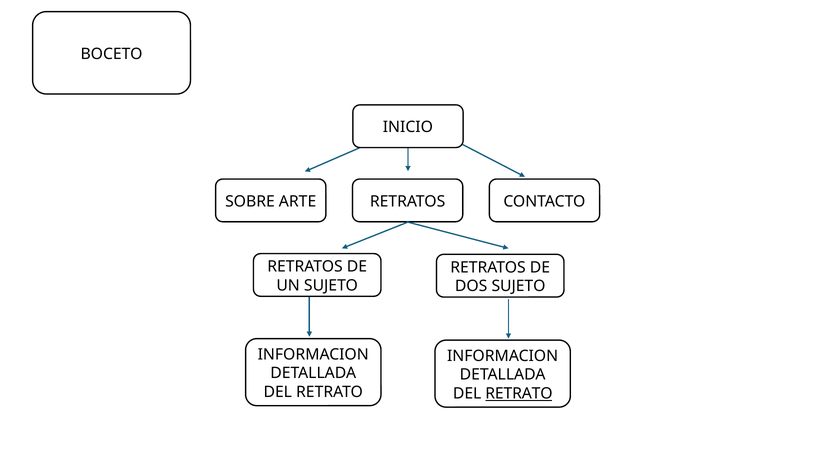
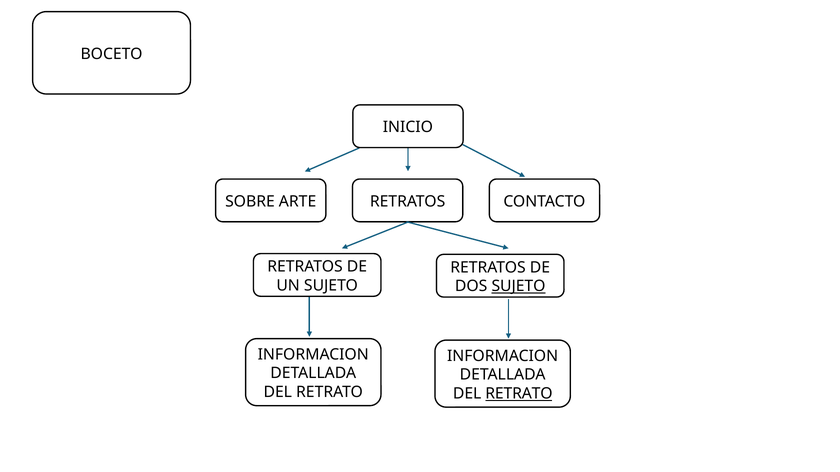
SUJETO underline: none -> present (518, 287)
